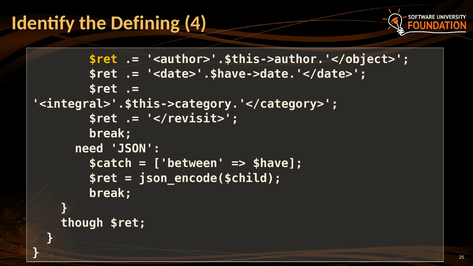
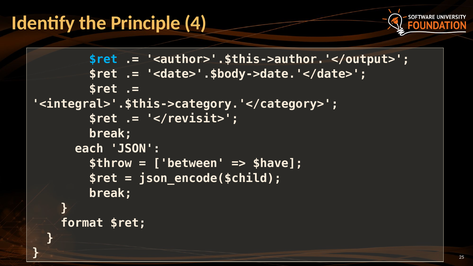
Defining: Defining -> Principle (146, 23)
$ret colour: yellow -> light blue (103, 59)
<author>'.$this->author.'</object>: <author>'.$this->author.'</object> -> <author>'.$this->author.'</output> (278, 59)
<date>'.$have->date.'</date>: <date>'.$have->date.'</date> -> <date>'.$body->date.'</date> (256, 74)
need: need -> each (89, 149)
$catch: $catch -> $throw (110, 163)
though: though -> format (82, 223)
